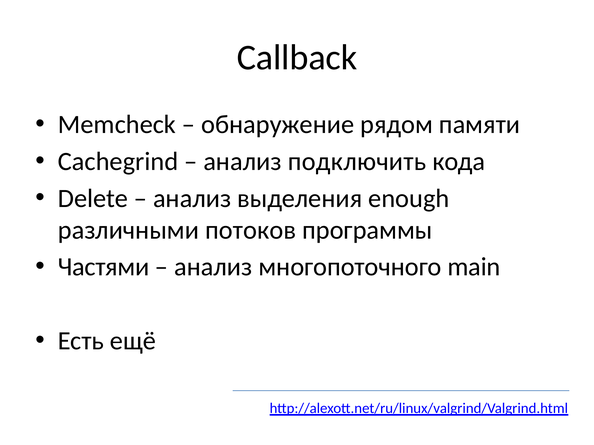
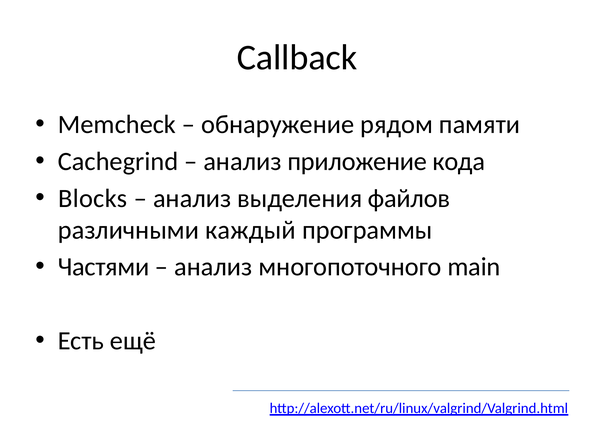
подключить: подключить -> приложение (357, 162)
Delete: Delete -> Blocks (93, 199)
enough: enough -> файлов (409, 199)
потоков: потоков -> каждый (250, 230)
